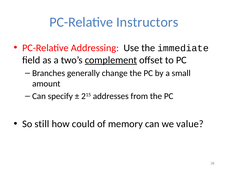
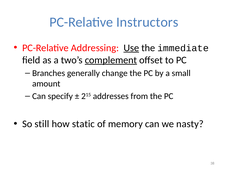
Use underline: none -> present (131, 48)
could: could -> static (83, 124)
value: value -> nasty (190, 124)
